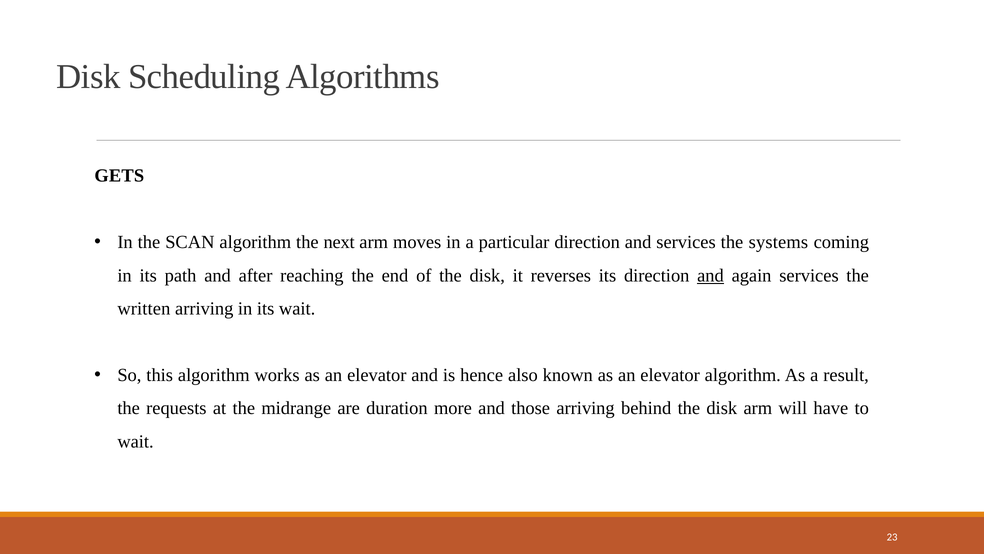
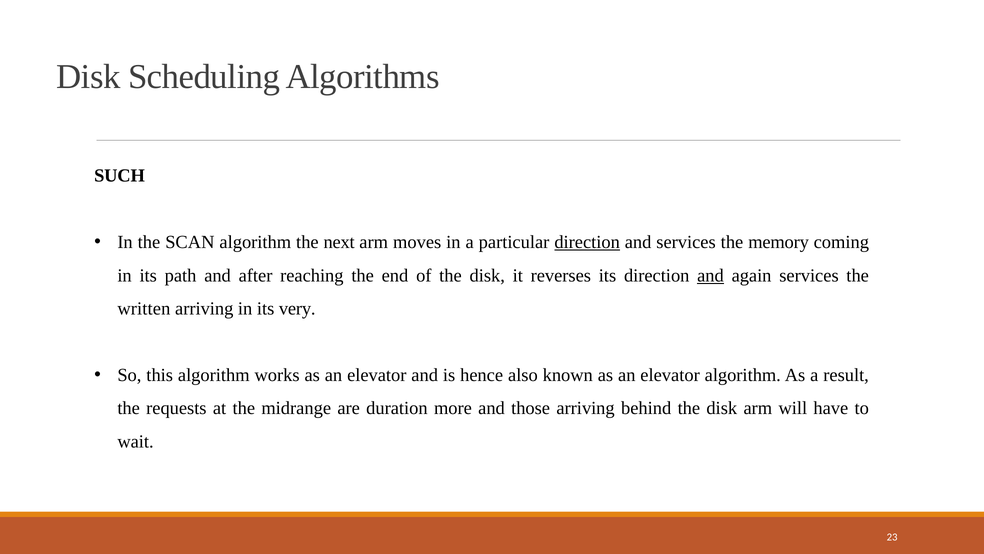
GETS: GETS -> SUCH (120, 176)
direction underline: none -> present (587, 242)
systems: systems -> memory (779, 242)
its wait: wait -> very (297, 308)
